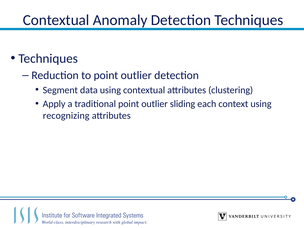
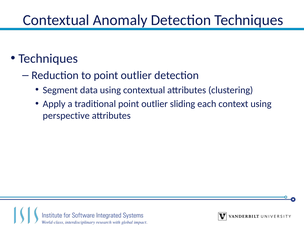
recognizing: recognizing -> perspective (66, 116)
